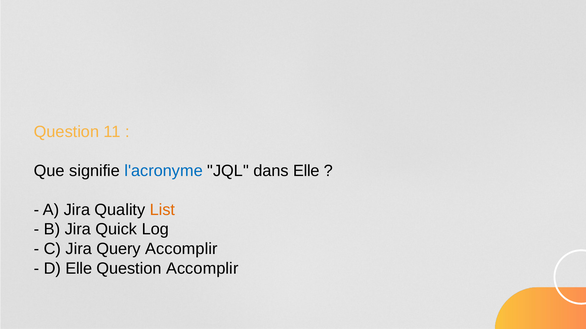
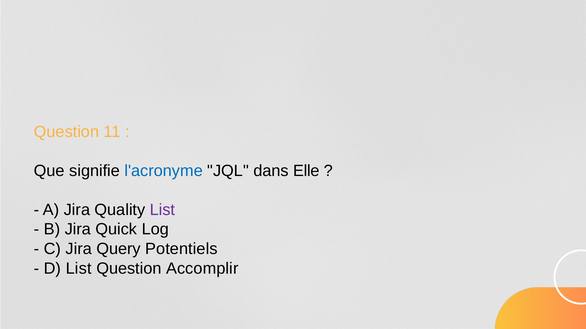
List colour: orange -> purple (162, 210)
Query Accomplir: Accomplir -> Potentiels (181, 249)
D Elle: Elle -> List (79, 269)
